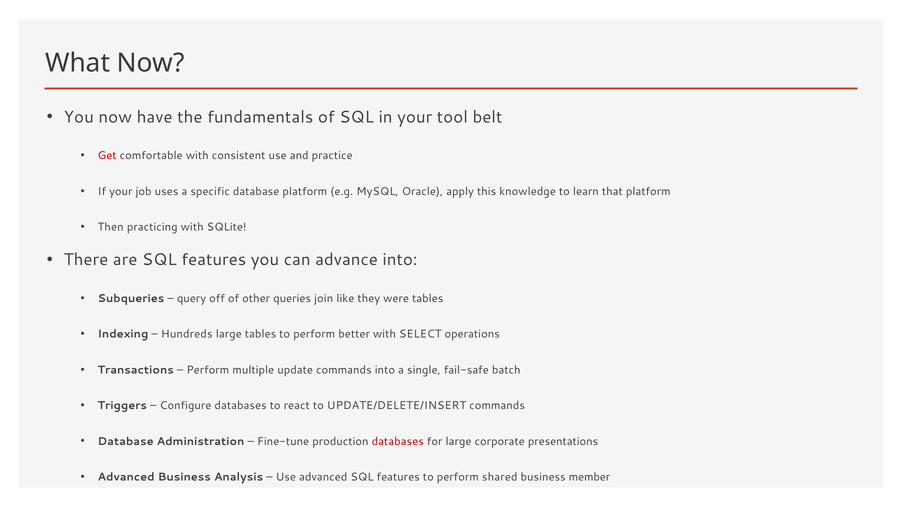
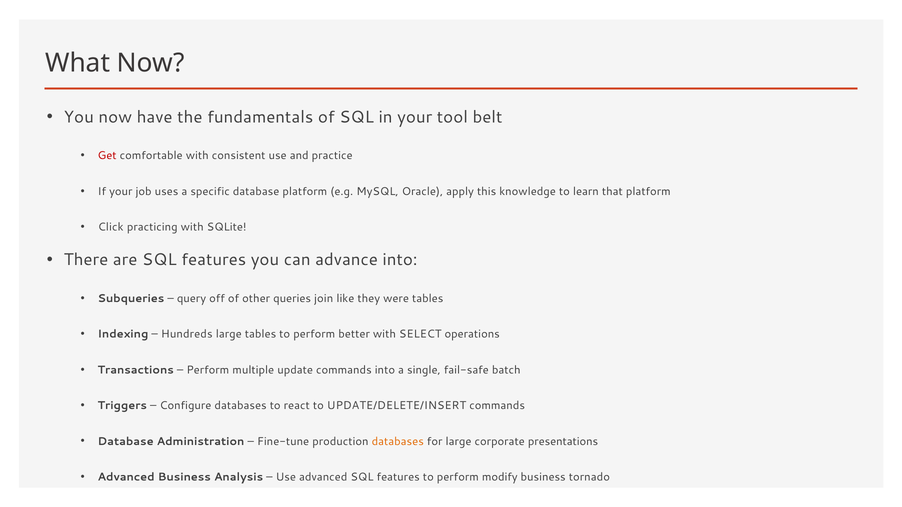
Then: Then -> Click (111, 227)
databases colour: red -> orange (398, 442)
shared: shared -> modify (500, 477)
member: member -> tornado (589, 477)
